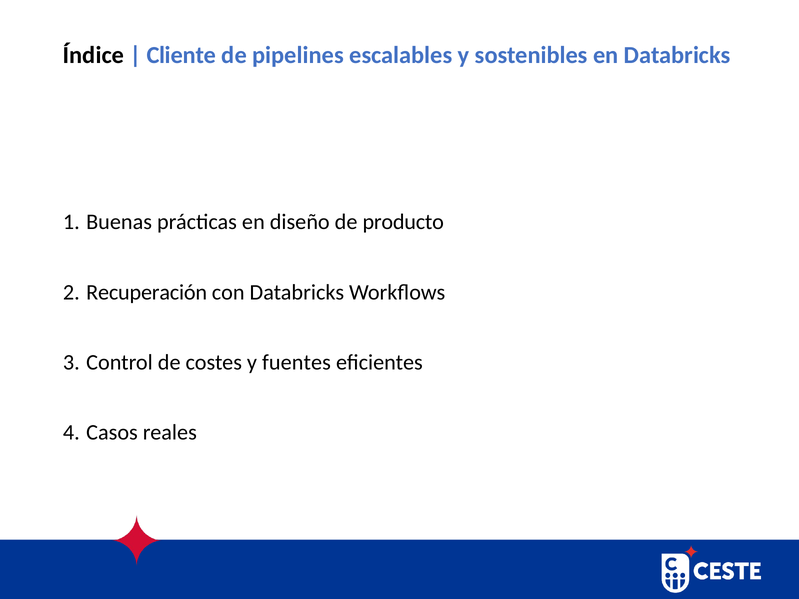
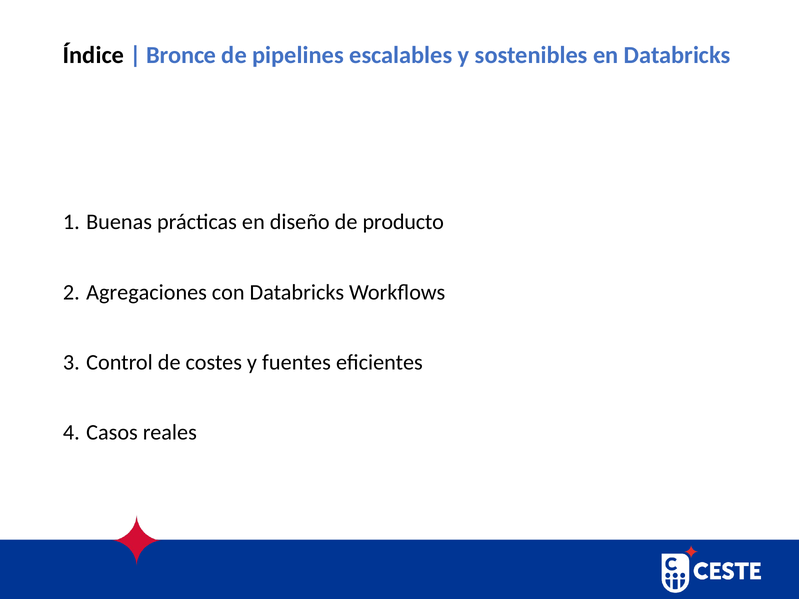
Cliente: Cliente -> Bronce (181, 55)
Recuperación: Recuperación -> Agregaciones (147, 292)
